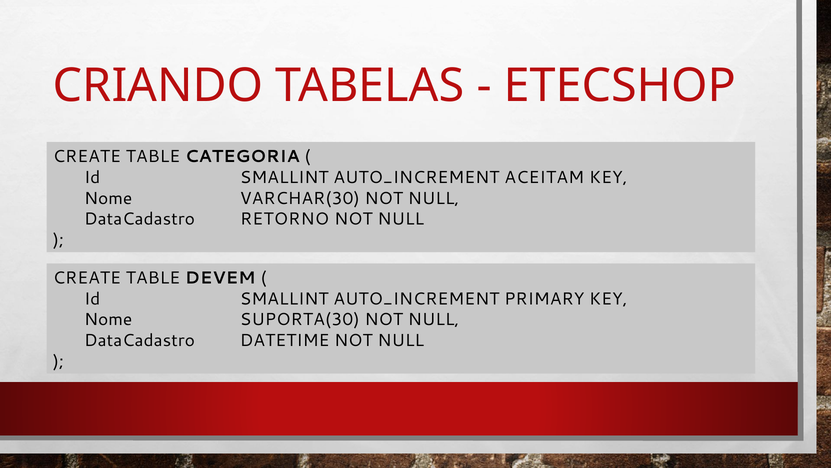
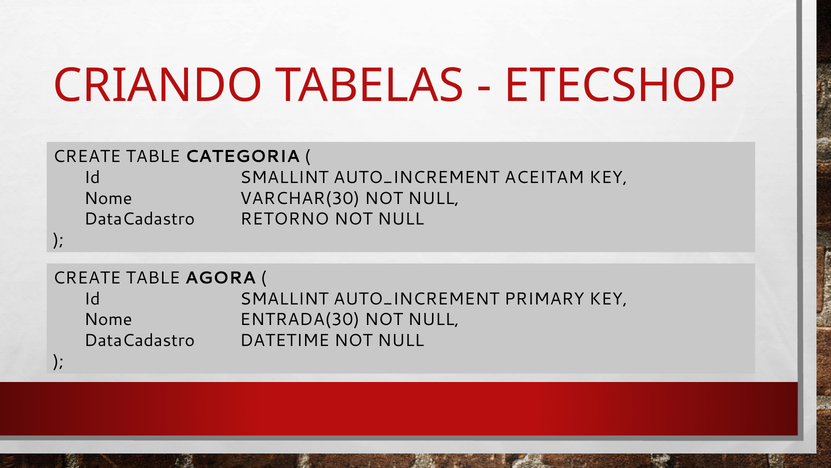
DEVEM: DEVEM -> AGORA (220, 278)
SUPORTA(30: SUPORTA(30 -> ENTRADA(30 (300, 319)
